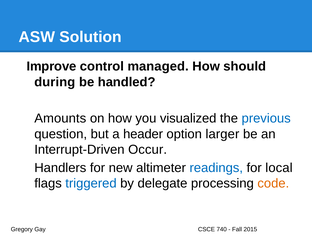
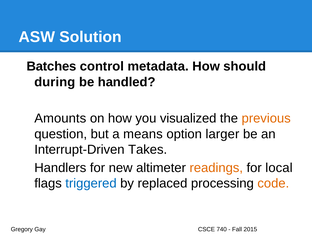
Improve: Improve -> Batches (51, 66)
managed: managed -> metadata (158, 66)
previous colour: blue -> orange (266, 118)
header: header -> means (143, 134)
Occur: Occur -> Takes (148, 150)
readings colour: blue -> orange (216, 168)
delegate: delegate -> replaced (162, 183)
